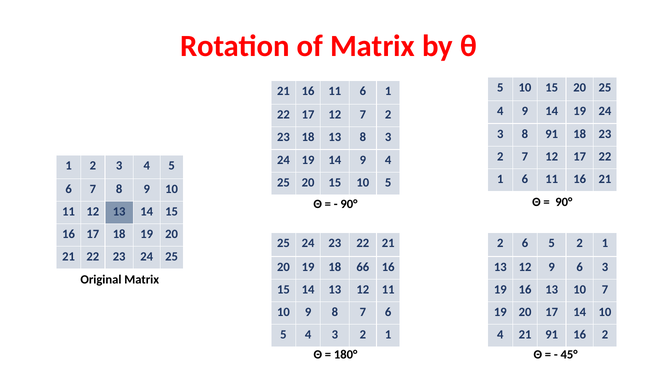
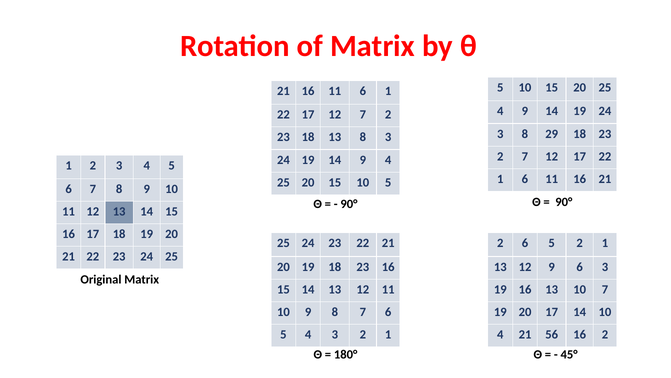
8 91: 91 -> 29 (552, 134)
19 18 66: 66 -> 23 (363, 266)
21 91: 91 -> 56 (552, 334)
